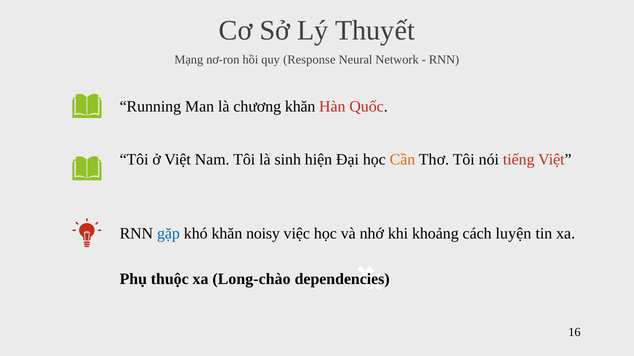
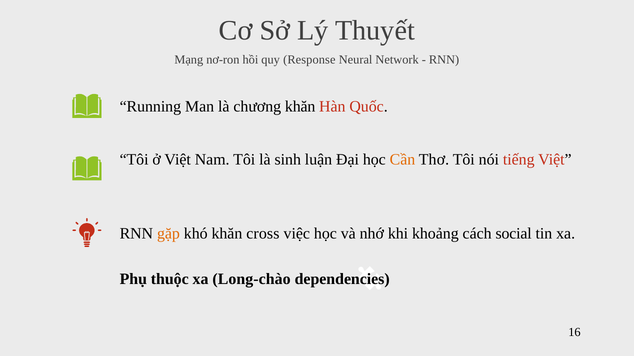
hiện: hiện -> luận (318, 160)
gặp colour: blue -> orange (168, 234)
noisy: noisy -> cross (263, 234)
luyện: luyện -> social (514, 234)
